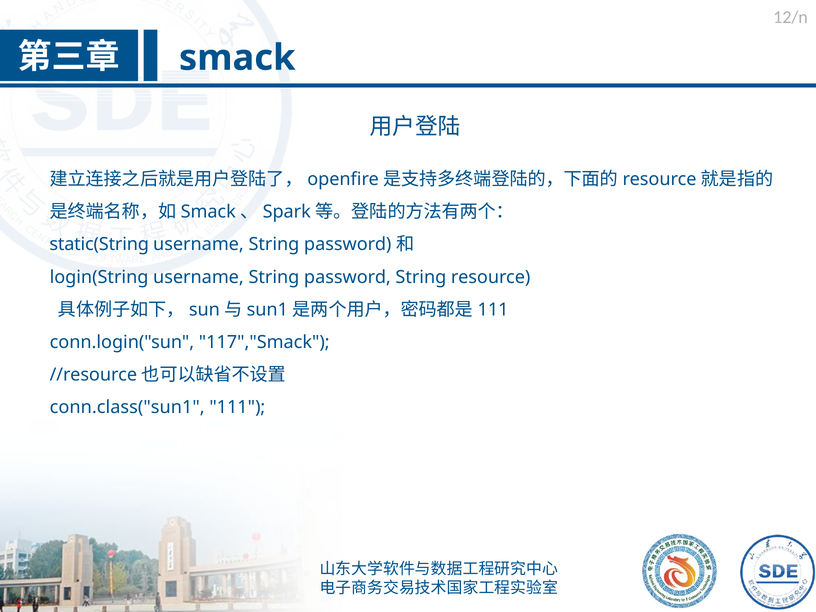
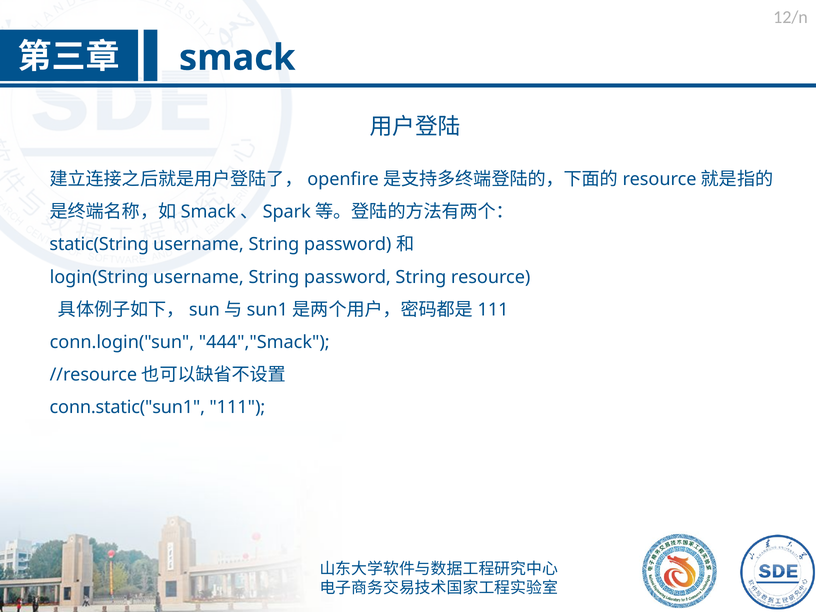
117","Smack: 117","Smack -> 444","Smack (264, 342)
conn.class("sun1: conn.class("sun1 -> conn.static("sun1 (127, 407)
